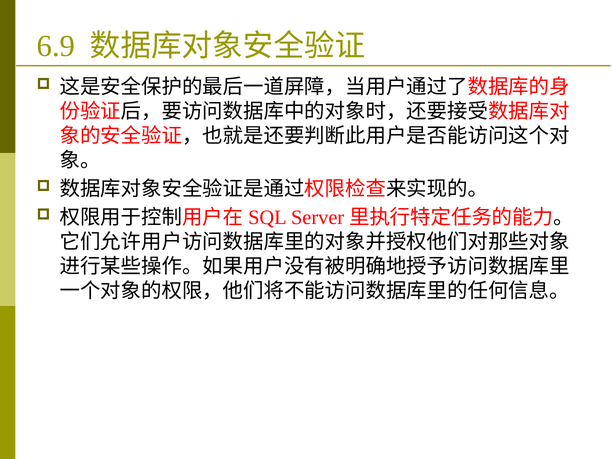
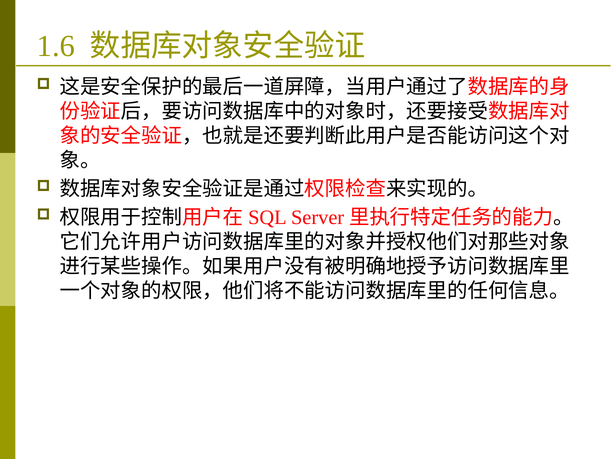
6.9: 6.9 -> 1.6 (56, 46)
